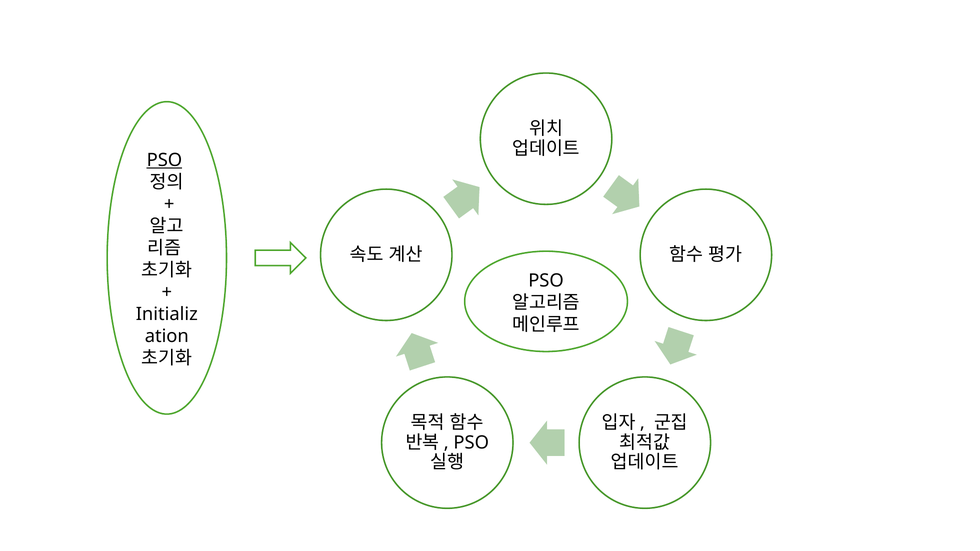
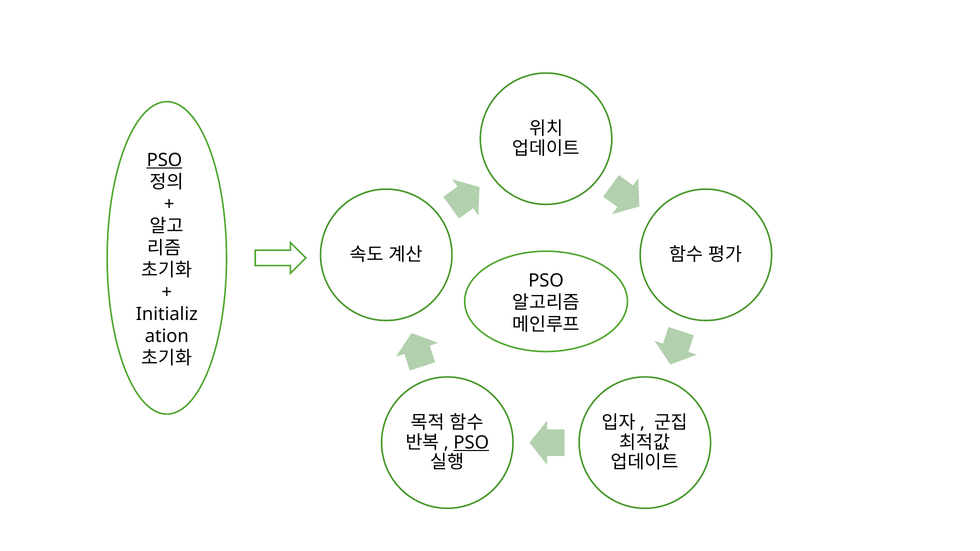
PSO underline: none -> present (471, 443)
